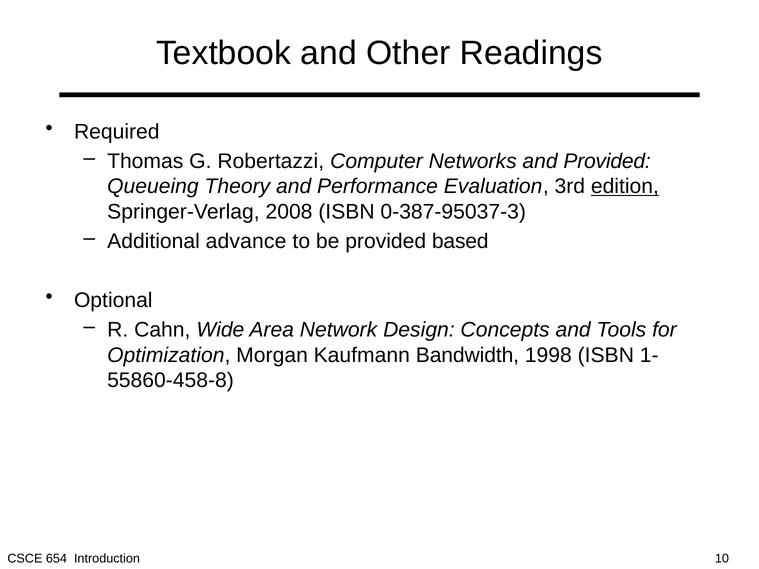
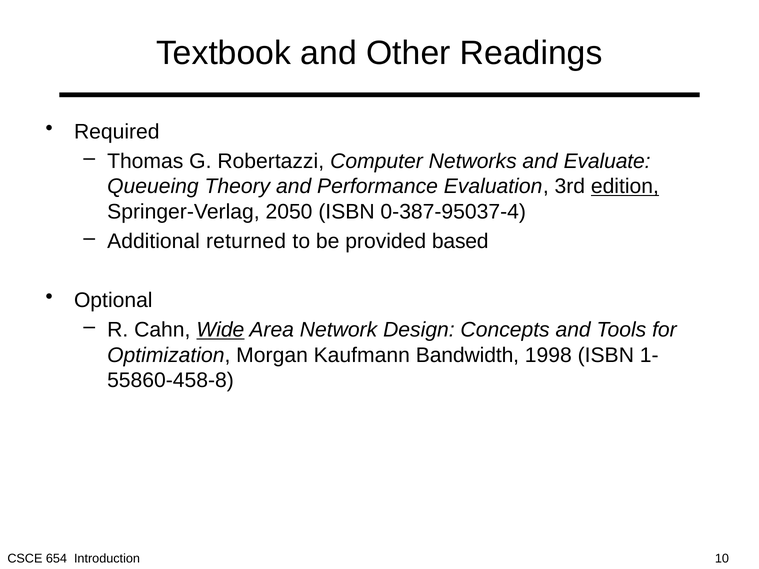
and Provided: Provided -> Evaluate (607, 161)
2008: 2008 -> 2050 (289, 212)
0-387-95037-3: 0-387-95037-3 -> 0-387-95037-4 (453, 212)
advance: advance -> returned (246, 241)
Wide underline: none -> present (220, 330)
